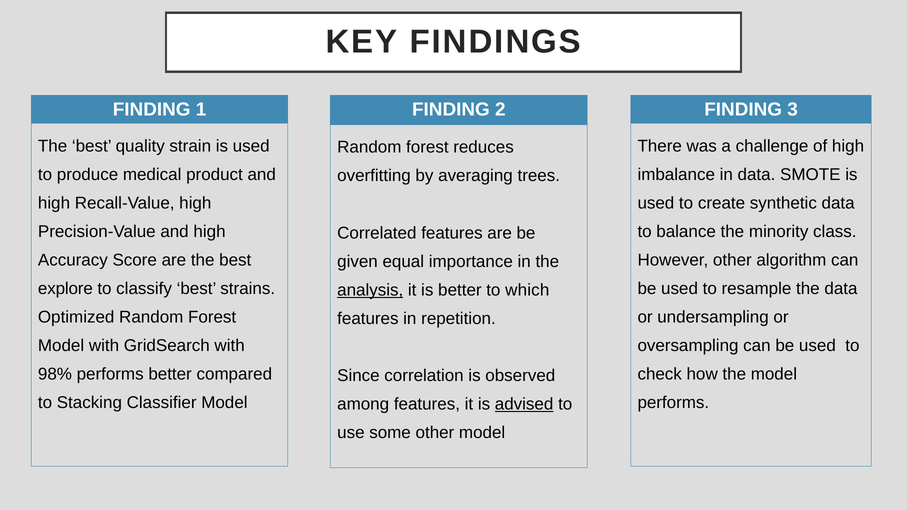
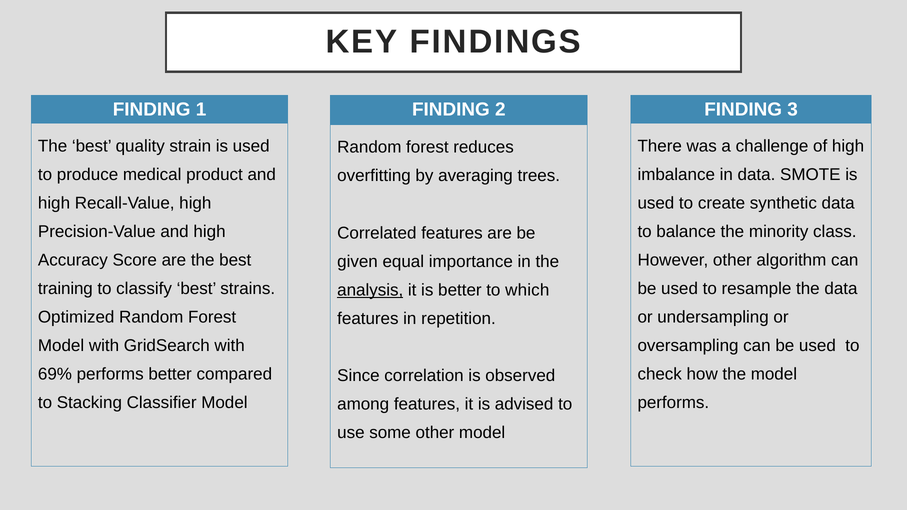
explore: explore -> training (65, 289)
98%: 98% -> 69% (55, 374)
advised underline: present -> none (524, 404)
